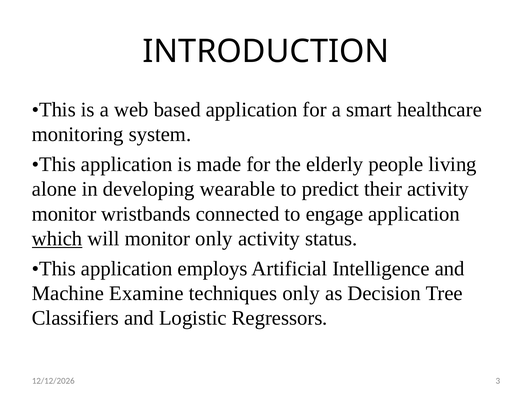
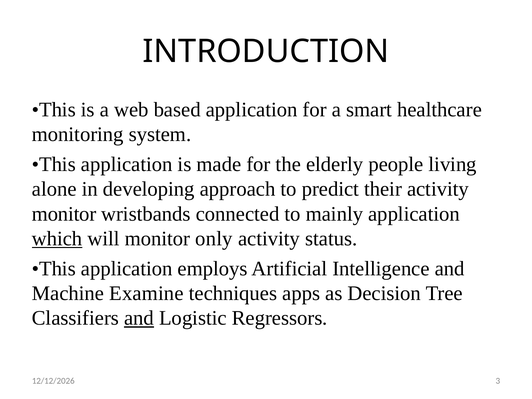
wearable: wearable -> approach (238, 189)
engage: engage -> mainly (334, 214)
techniques only: only -> apps (301, 293)
and underline: none -> present (139, 318)
